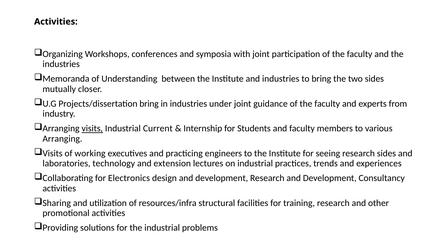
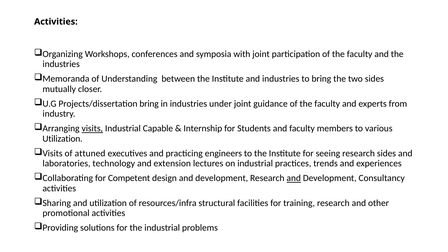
Current: Current -> Capable (158, 129)
Arranging: Arranging -> Utilization (62, 139)
working: working -> attuned (90, 153)
Electronics: Electronics -> Competent (129, 178)
and underline: none -> present (294, 178)
